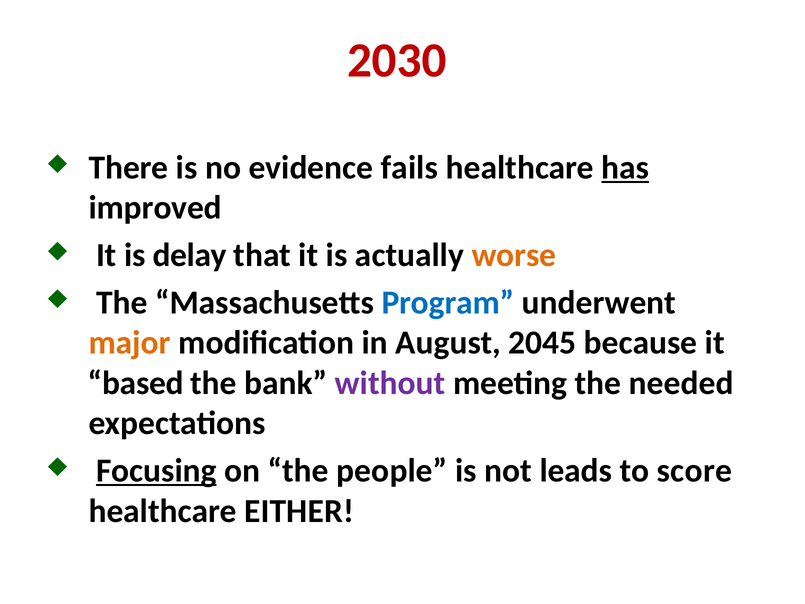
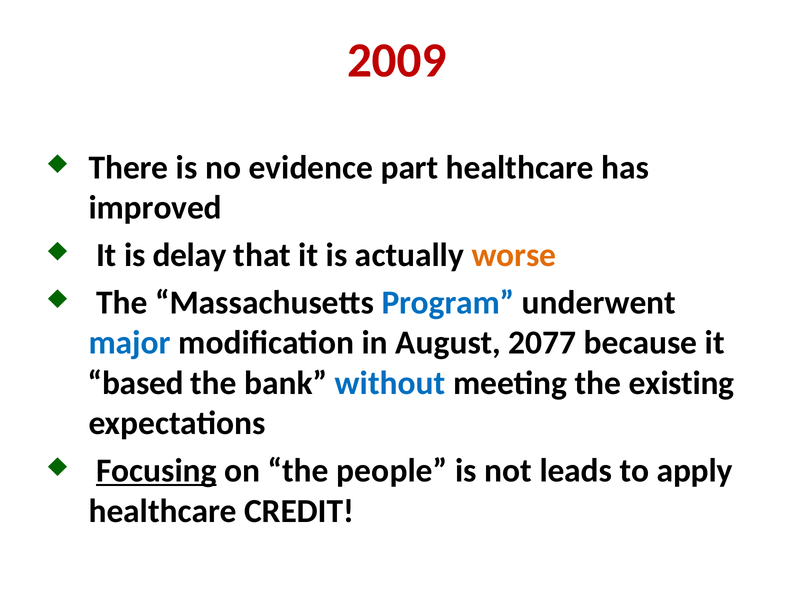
2030: 2030 -> 2009 (397, 60)
fails: fails -> part (410, 167)
has underline: present -> none (625, 167)
major colour: orange -> blue (130, 343)
2045: 2045 -> 2077 (542, 343)
without colour: purple -> blue (390, 383)
needed: needed -> existing (682, 383)
score: score -> apply (695, 471)
EITHER: EITHER -> CREDIT (299, 511)
